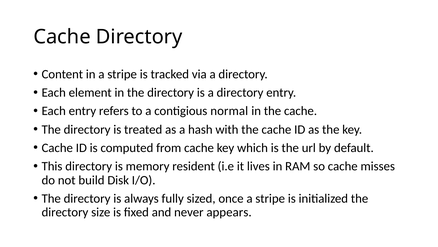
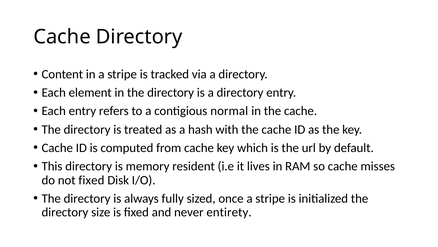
not build: build -> fixed (91, 180)
appears: appears -> entirety (229, 212)
